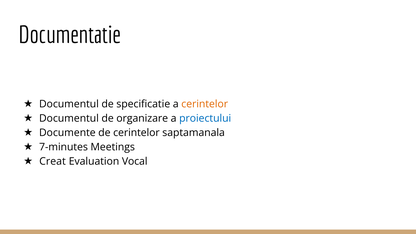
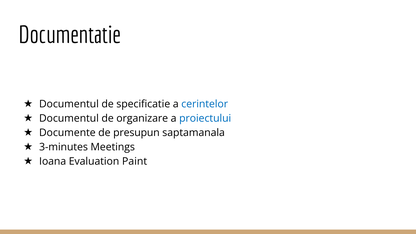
cerintelor colour: orange -> blue (205, 104)
de cerintelor: cerintelor -> presupun (136, 133)
7-minutes: 7-minutes -> 3-minutes (64, 147)
Creat: Creat -> Ioana (53, 161)
Vocal: Vocal -> Paint (135, 161)
